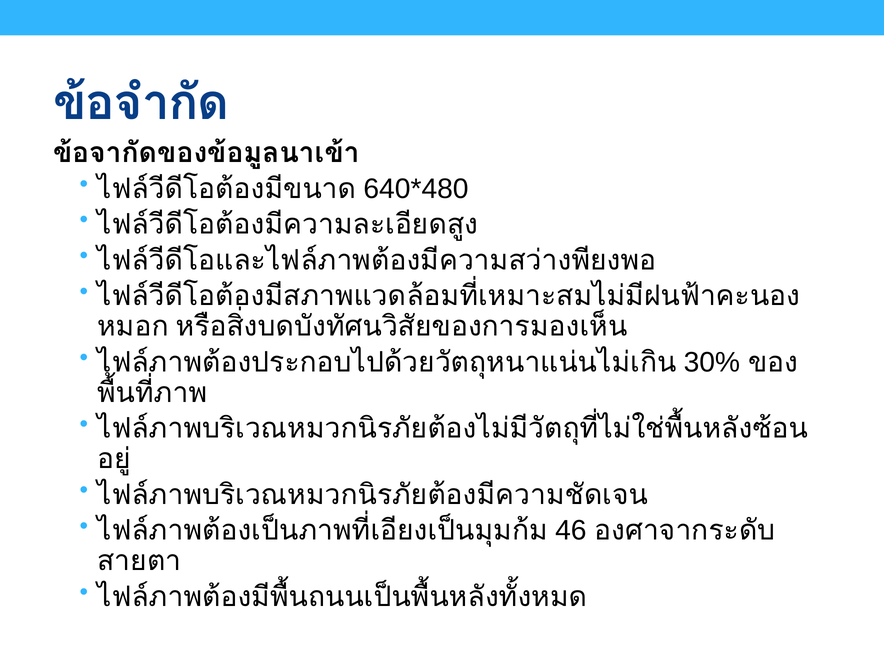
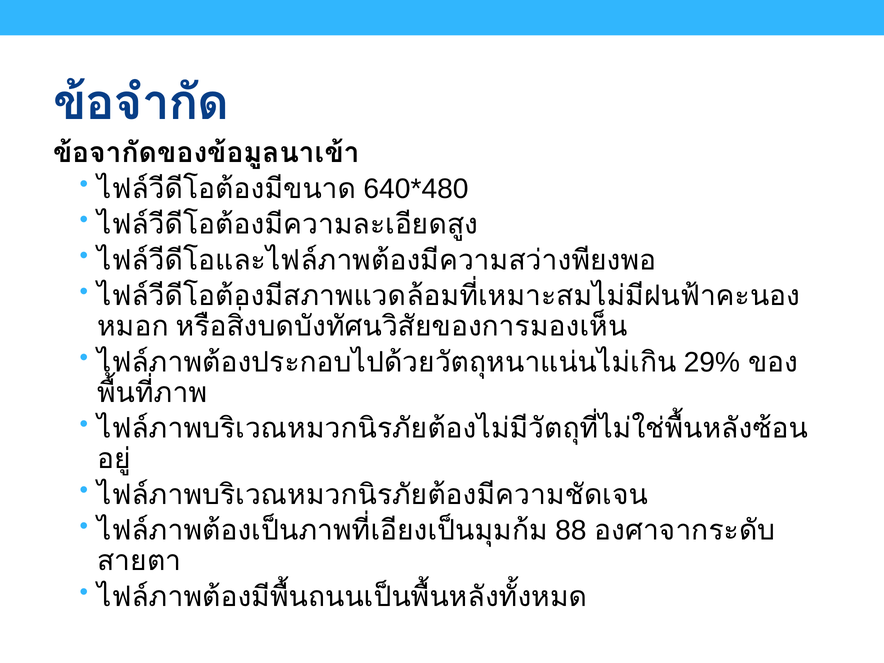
30%: 30% -> 29% (712, 362)
46: 46 -> 88 (571, 531)
